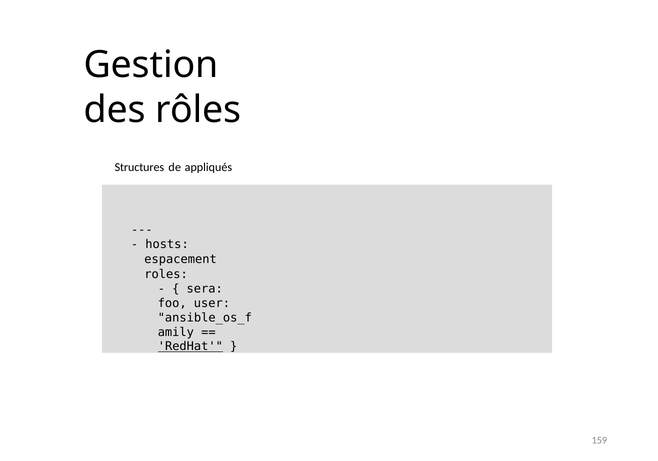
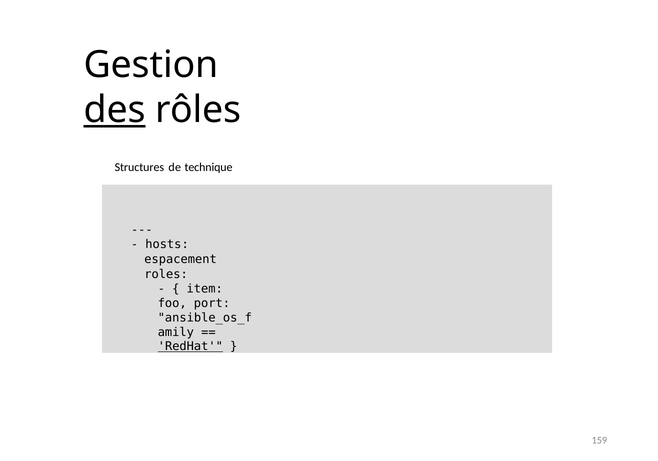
des underline: none -> present (115, 110)
appliqués: appliqués -> technique (208, 167)
sera: sera -> item (205, 289)
user: user -> port (212, 303)
